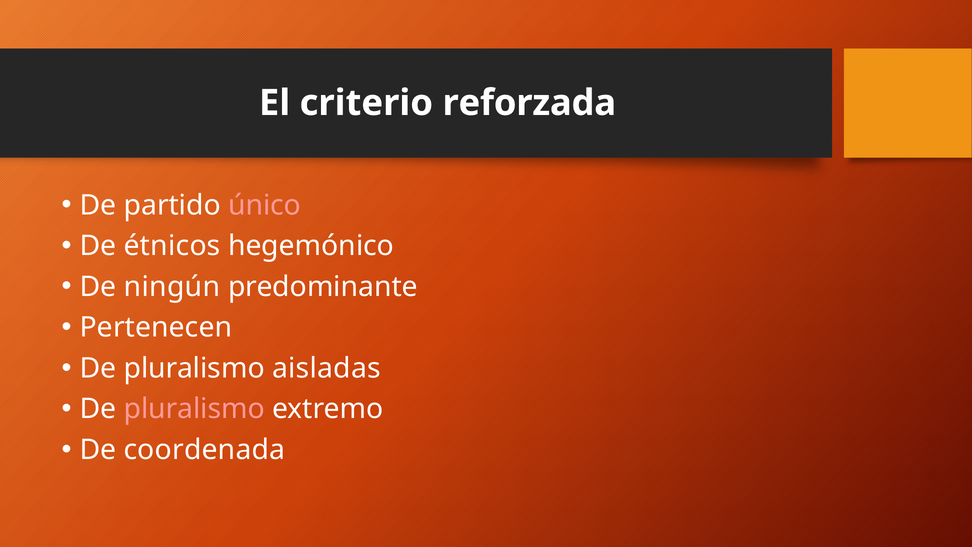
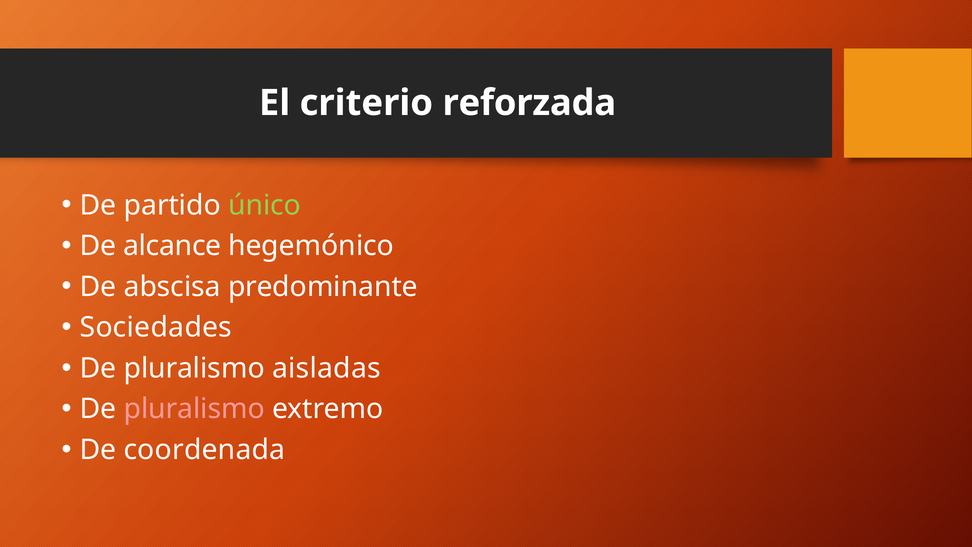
único colour: pink -> light green (265, 205)
étnicos: étnicos -> alcance (172, 246)
ningún: ningún -> abscisa (172, 287)
Pertenecen: Pertenecen -> Sociedades (156, 327)
